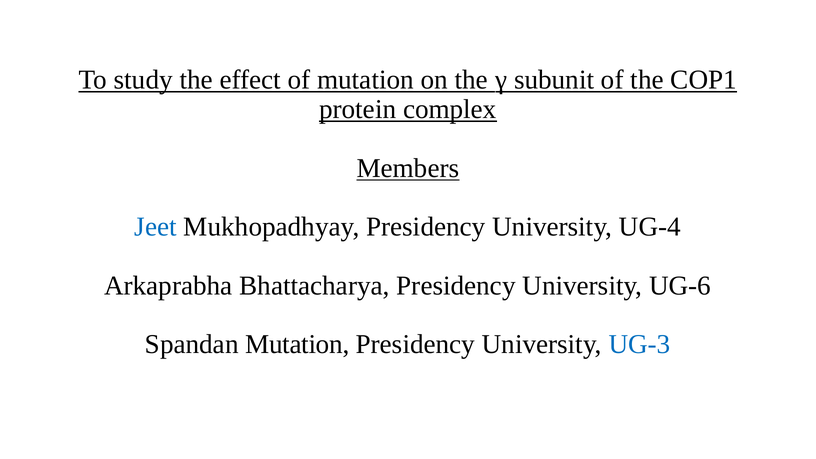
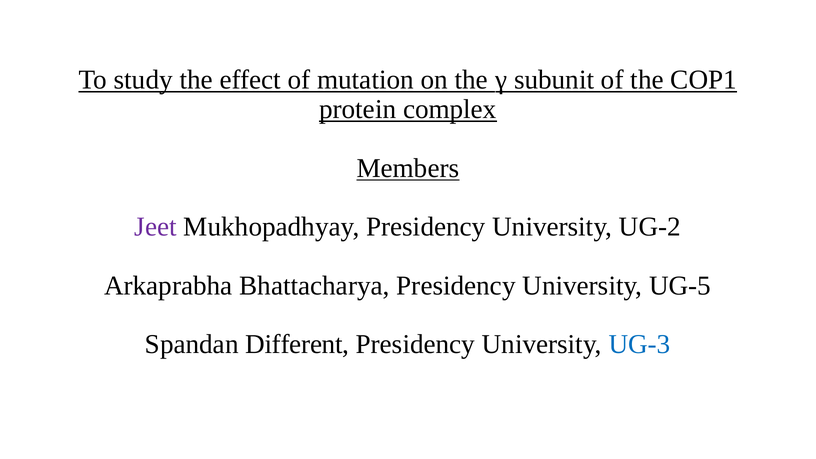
Jeet colour: blue -> purple (156, 227)
UG-4: UG-4 -> UG-2 (650, 227)
UG-6: UG-6 -> UG-5 (680, 286)
Spandan Mutation: Mutation -> Different (297, 344)
